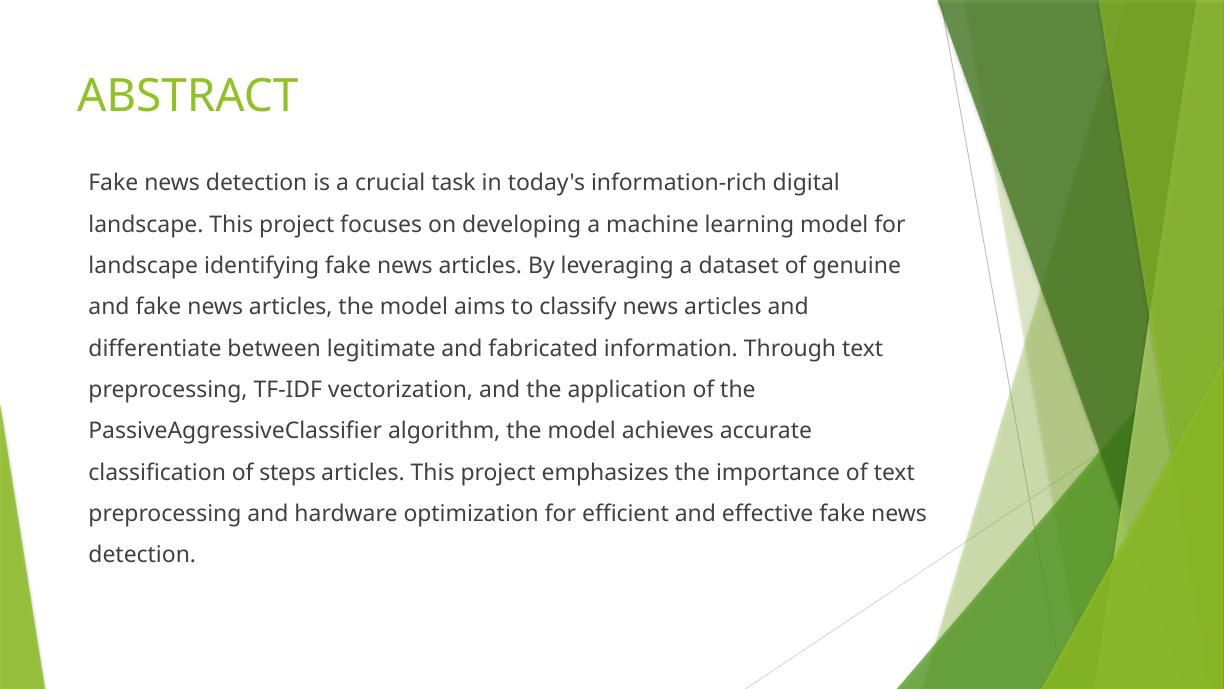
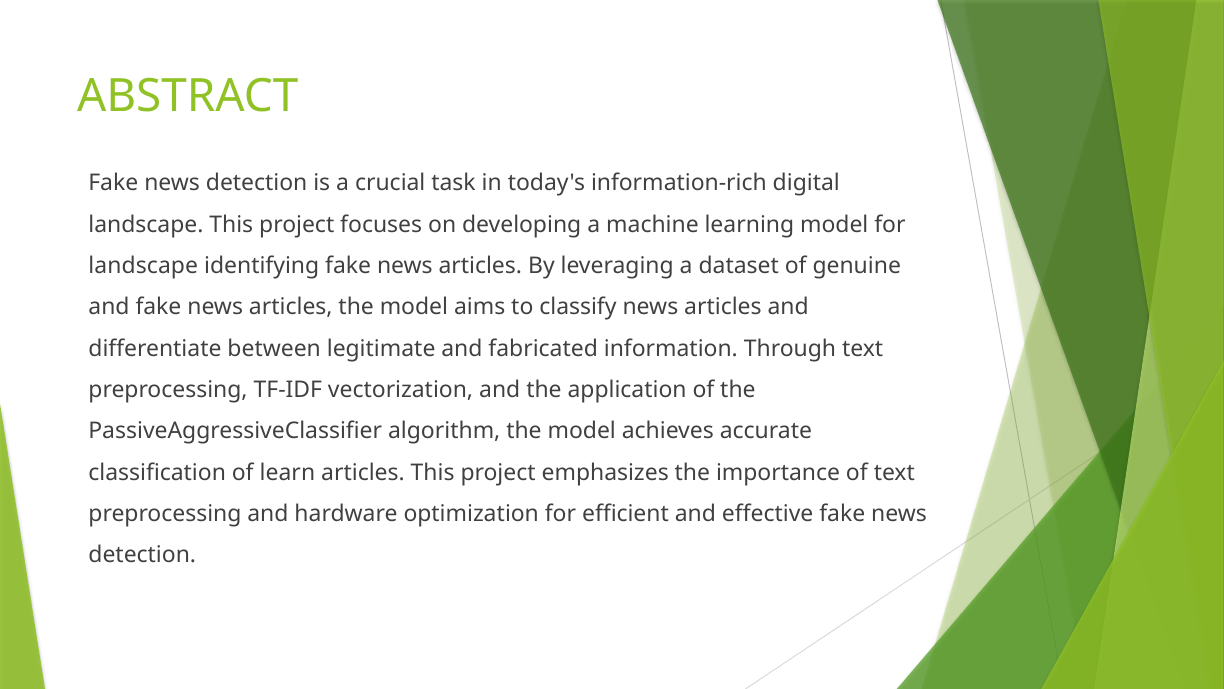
steps: steps -> learn (287, 472)
